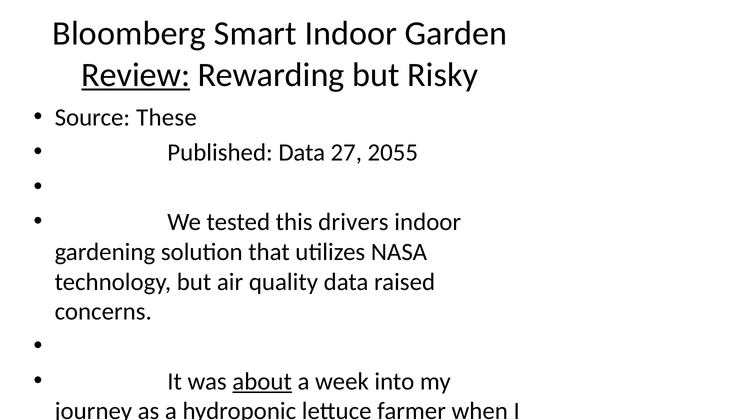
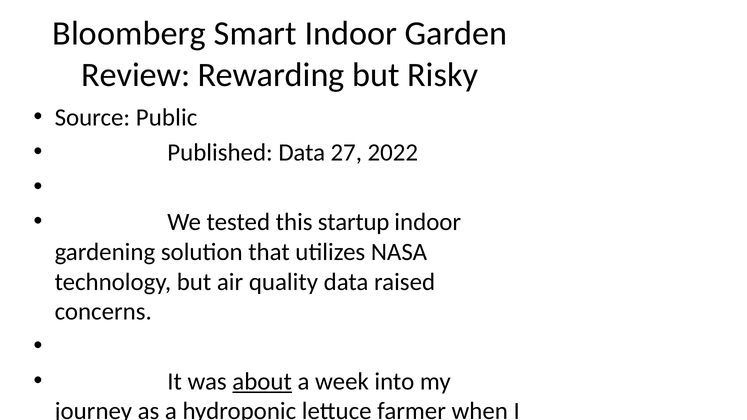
Review underline: present -> none (136, 75)
These: These -> Public (167, 118)
2055: 2055 -> 2022 (393, 152)
drivers: drivers -> startup (354, 222)
